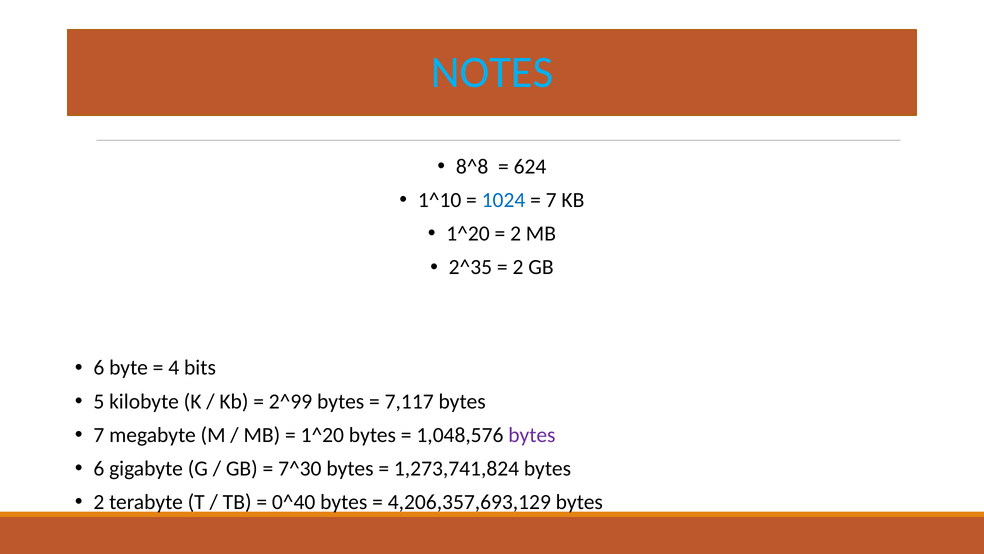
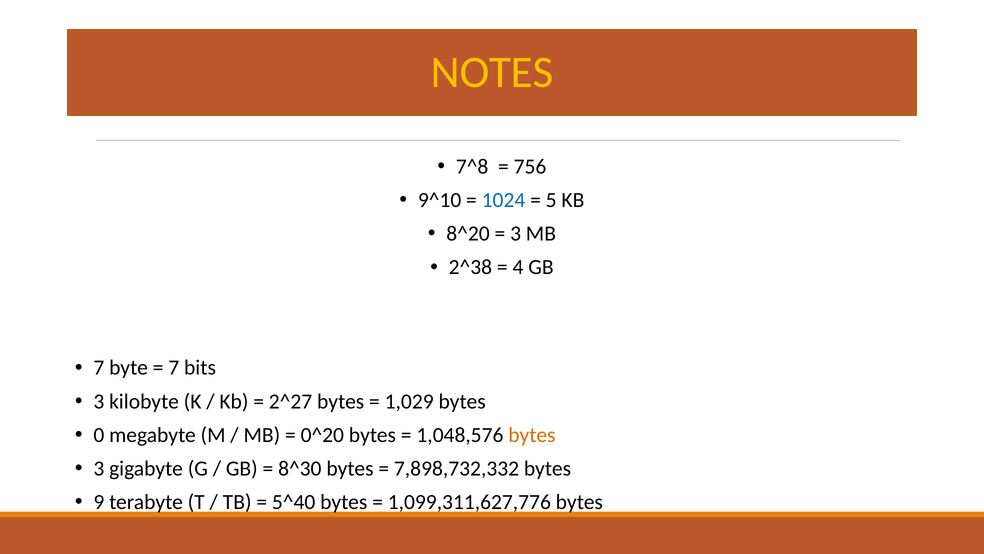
NOTES colour: light blue -> yellow (492, 72)
8^8: 8^8 -> 7^8 (472, 167)
624: 624 -> 756 (530, 167)
1^10: 1^10 -> 9^10 (440, 200)
7: 7 -> 5 (551, 200)
1^20: 1^20 -> 8^20 (468, 234)
2: 2 -> 3 (516, 234)
2^35: 2^35 -> 2^38 (470, 267)
2: 2 -> 4 (518, 267)
6: 6 -> 7 (99, 368)
4: 4 -> 7 (174, 368)
5: 5 -> 3 (99, 401)
2^99: 2^99 -> 2^27 (291, 401)
7,117: 7,117 -> 1,029 (409, 401)
7: 7 -> 0 (99, 435)
1^20: 1^20 -> 0^20 (322, 435)
bytes colour: purple -> orange (532, 435)
6: 6 -> 3 (99, 468)
7^30: 7^30 -> 8^30 (300, 468)
1,273,741,824: 1,273,741,824 -> 7,898,732,332 (457, 468)
2: 2 -> 9 (99, 502)
0^40: 0^40 -> 5^40 (294, 502)
4,206,357,693,129: 4,206,357,693,129 -> 1,099,311,627,776 (469, 502)
